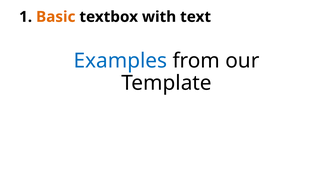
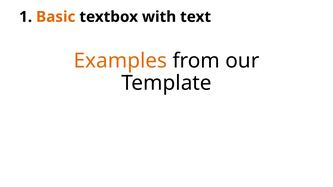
Examples colour: blue -> orange (120, 61)
